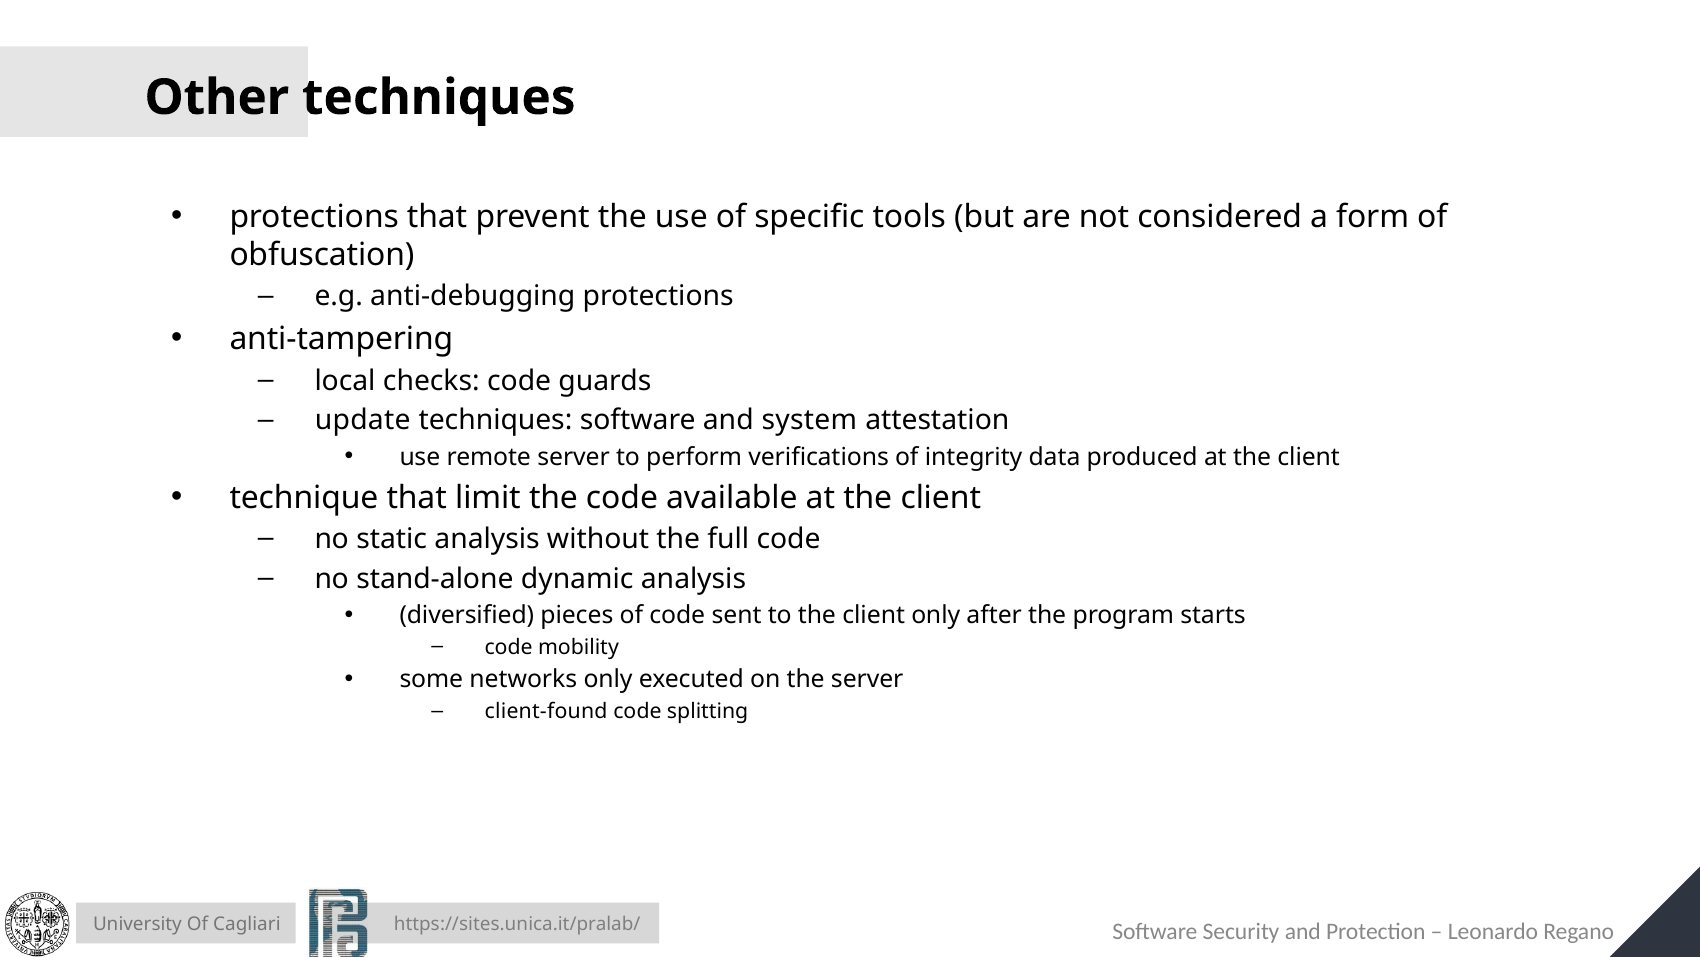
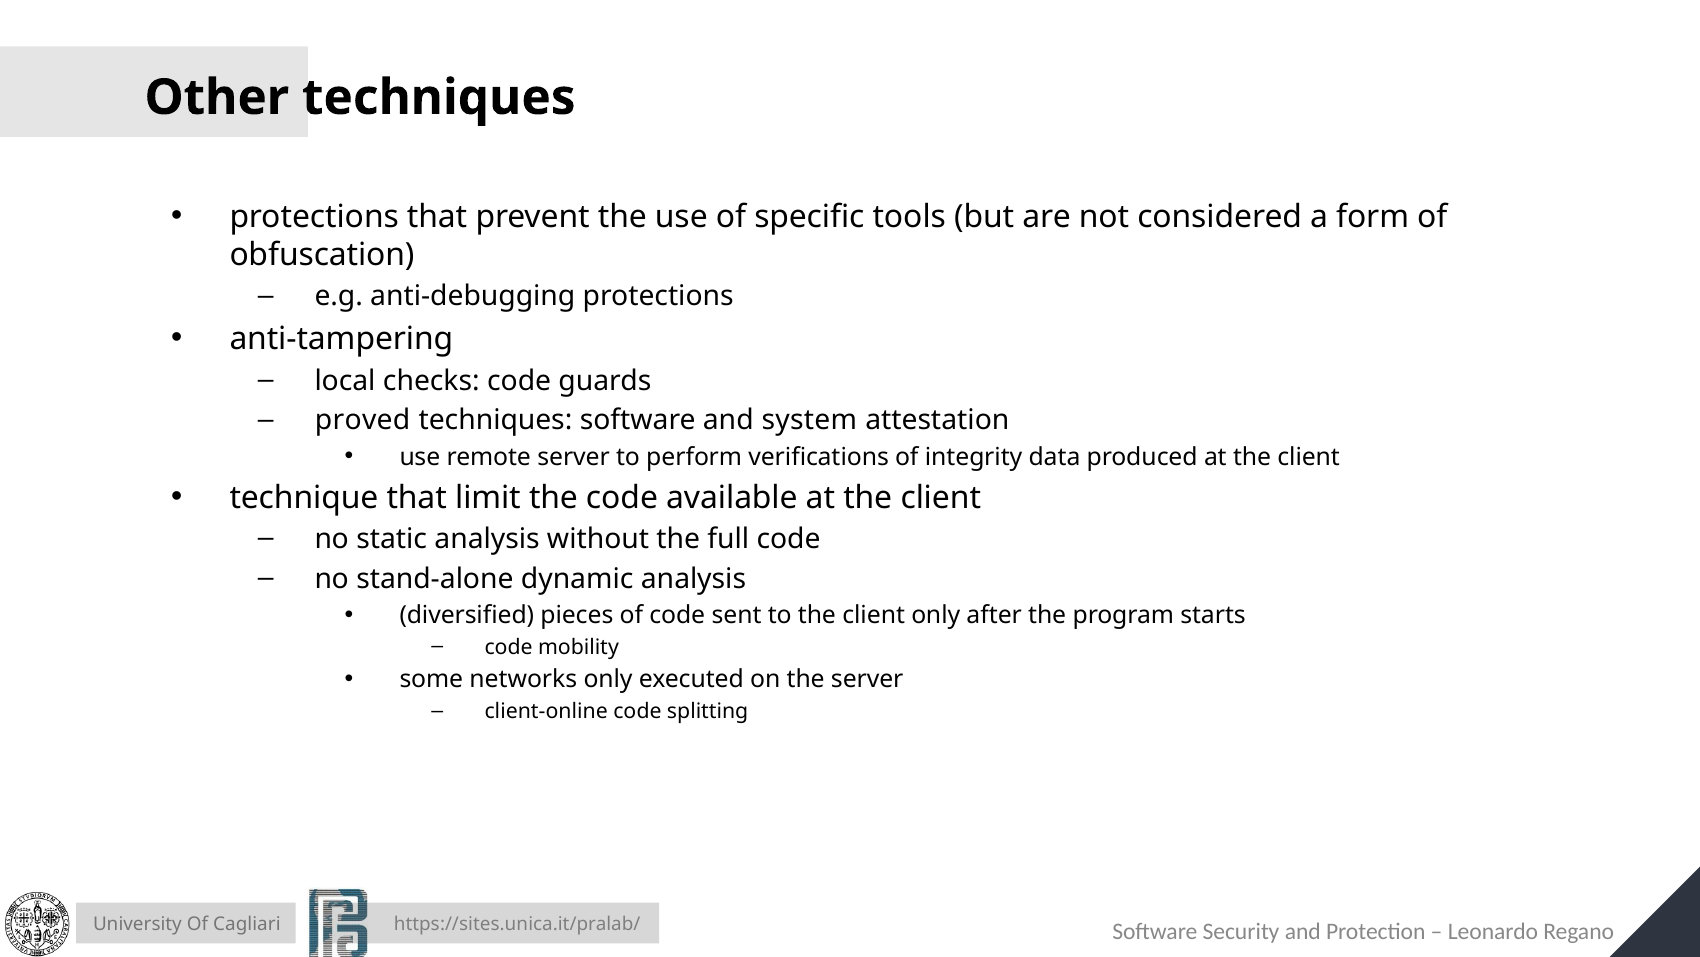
update: update -> proved (363, 420)
client-found: client-found -> client-online (546, 711)
